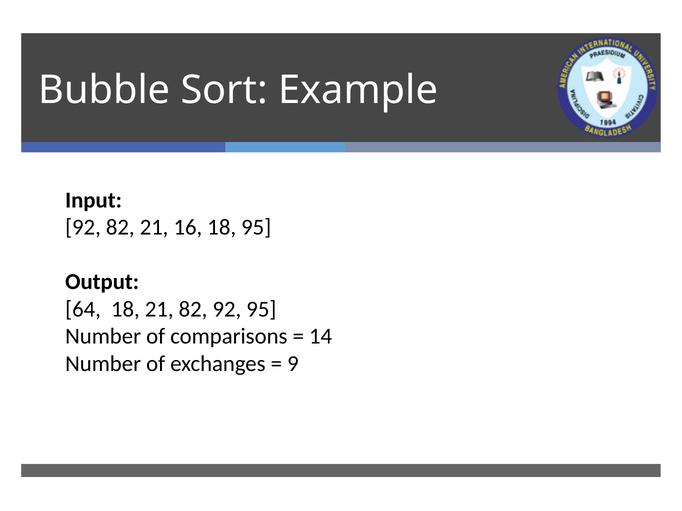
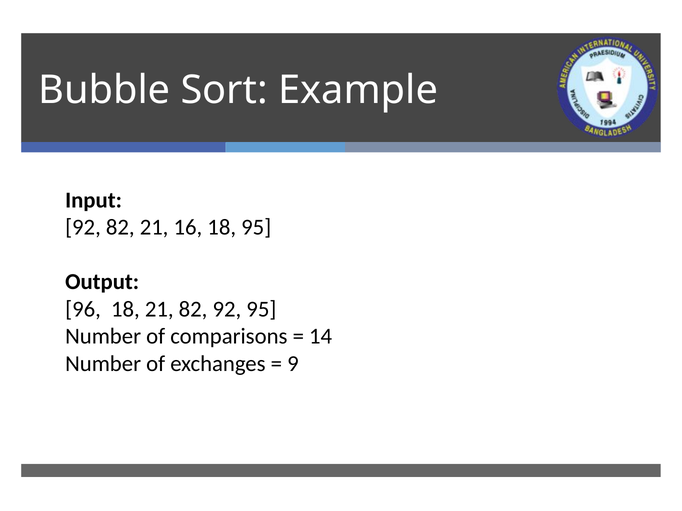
64: 64 -> 96 (83, 309)
